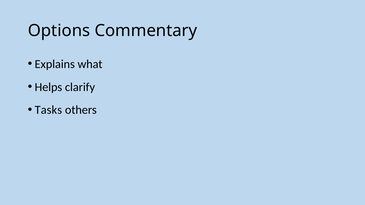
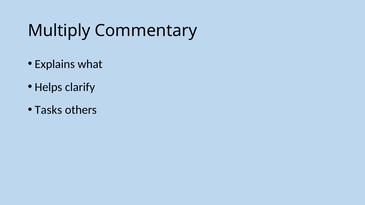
Options: Options -> Multiply (59, 31)
